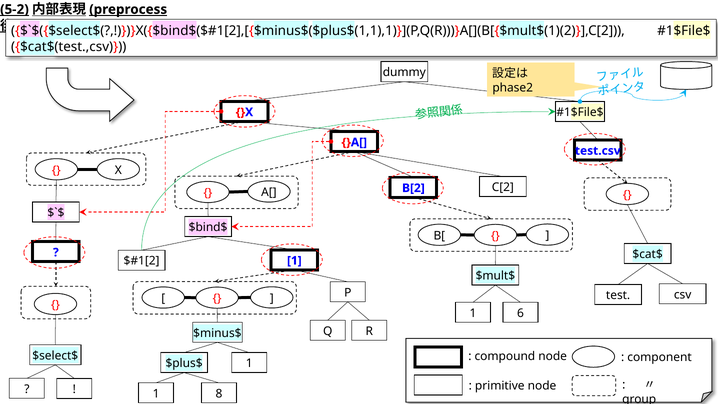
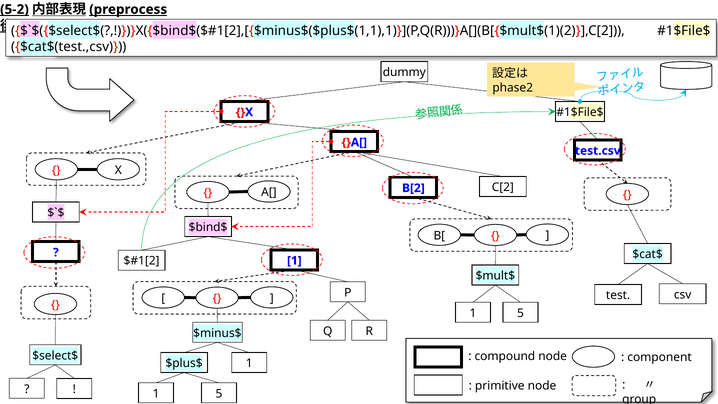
6: 6 -> 5 (520, 313)
8: 8 -> 5 (219, 394)
